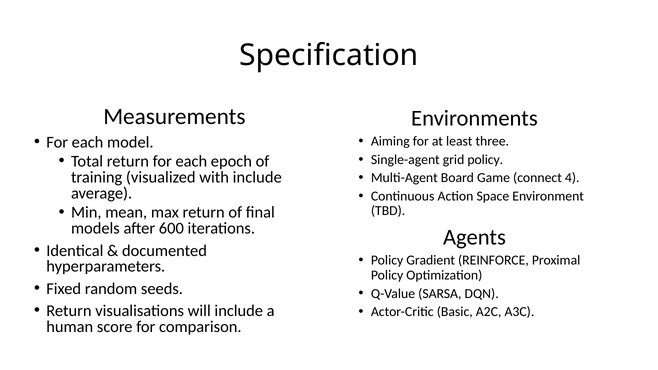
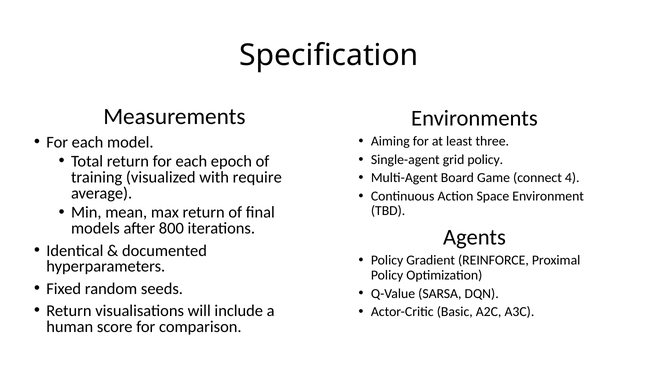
with include: include -> require (257, 177)
600: 600 -> 800 (171, 229)
